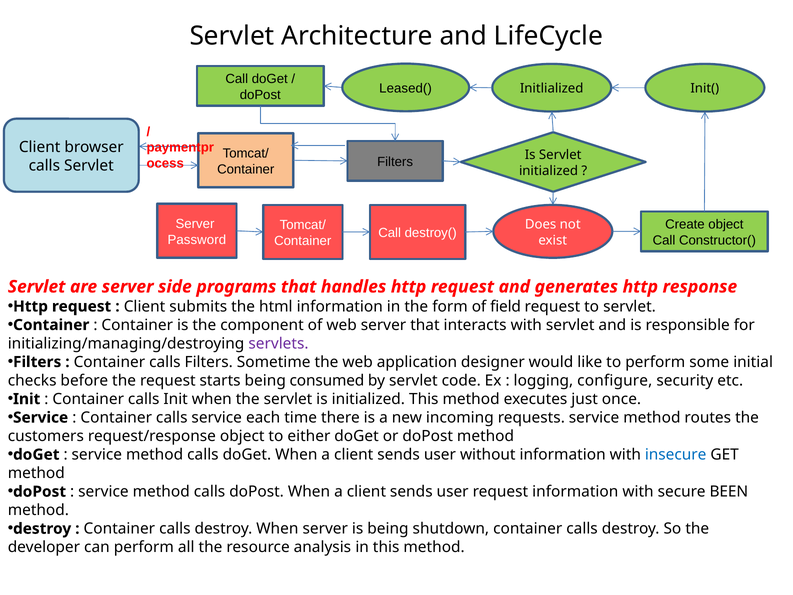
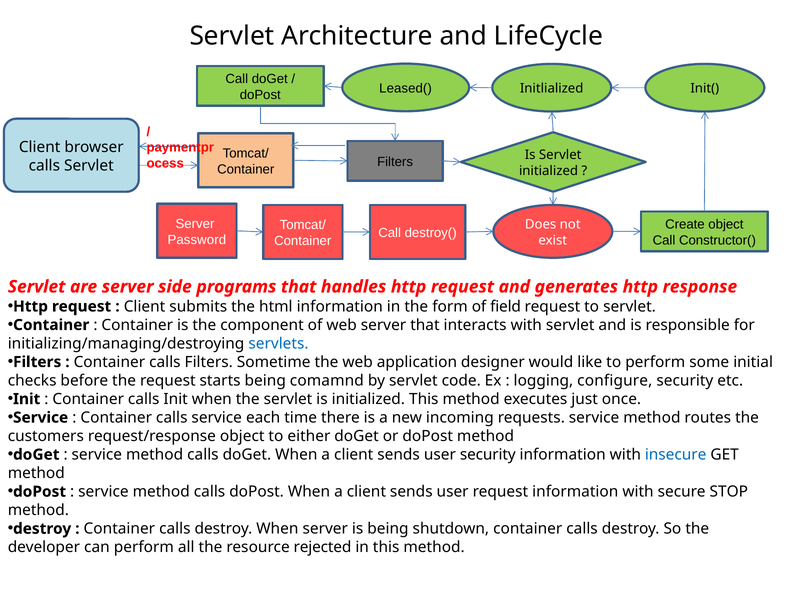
servlets colour: purple -> blue (278, 343)
consumed: consumed -> comamnd (327, 380)
user without: without -> security (488, 454)
BEEN: BEEN -> STOP (729, 491)
analysis: analysis -> rejected (322, 547)
